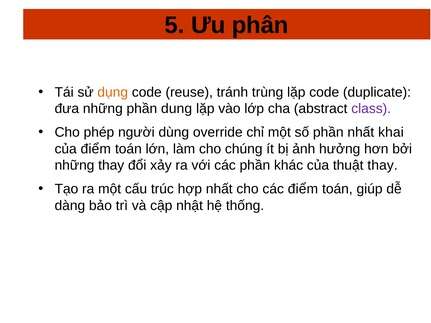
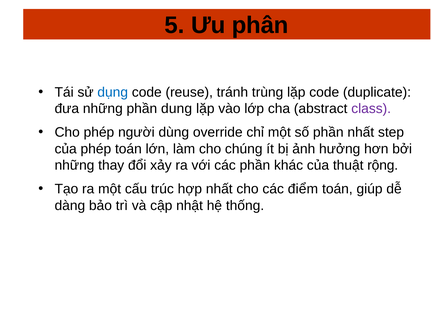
dụng colour: orange -> blue (113, 92)
khai: khai -> step (391, 133)
của điểm: điểm -> phép (96, 149)
thuật thay: thay -> rộng (383, 166)
